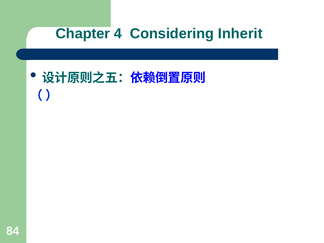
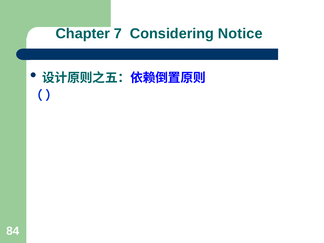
4: 4 -> 7 (118, 34)
Inherit: Inherit -> Notice (240, 34)
